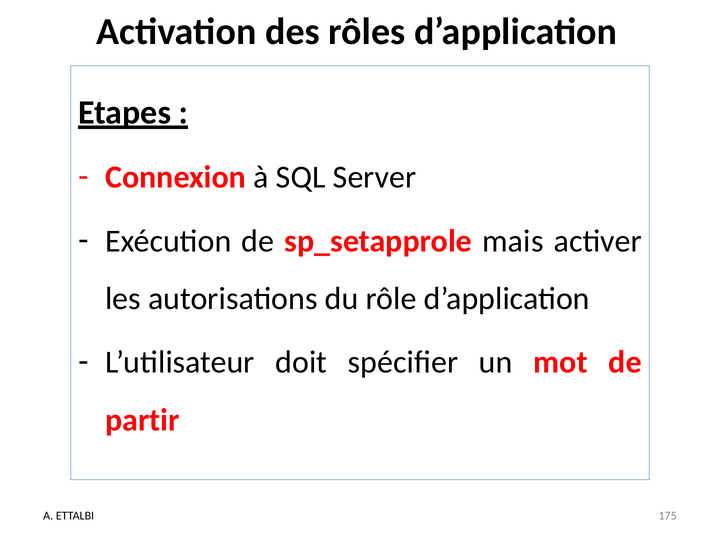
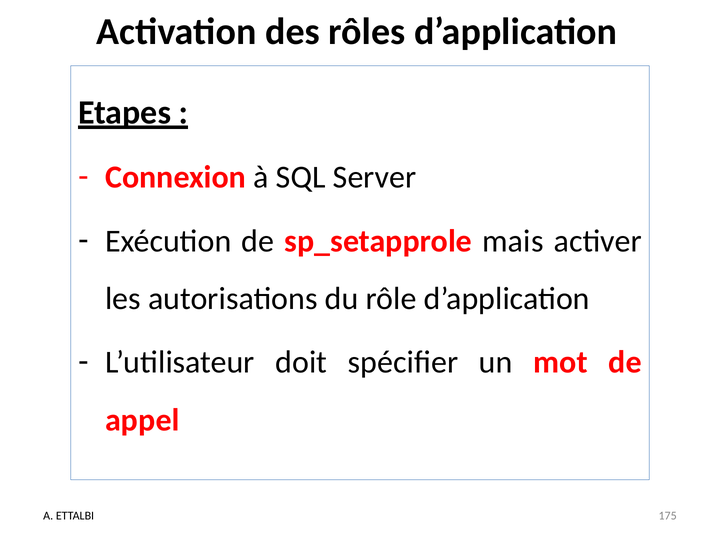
partir: partir -> appel (142, 420)
